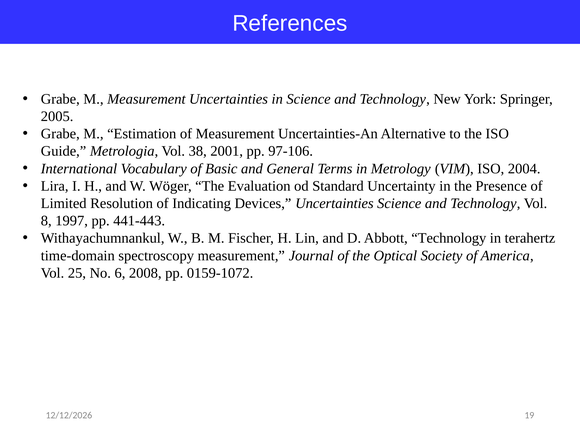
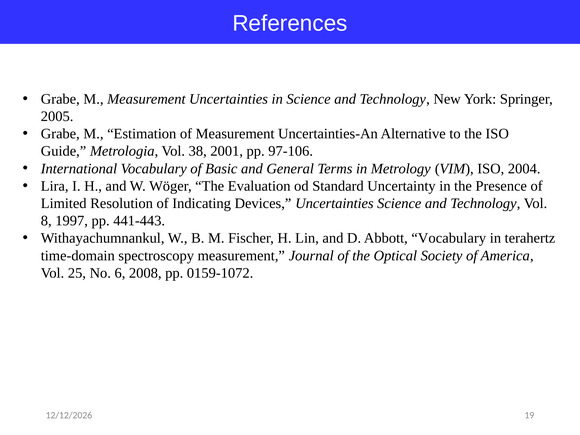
Abbott Technology: Technology -> Vocabulary (449, 238)
